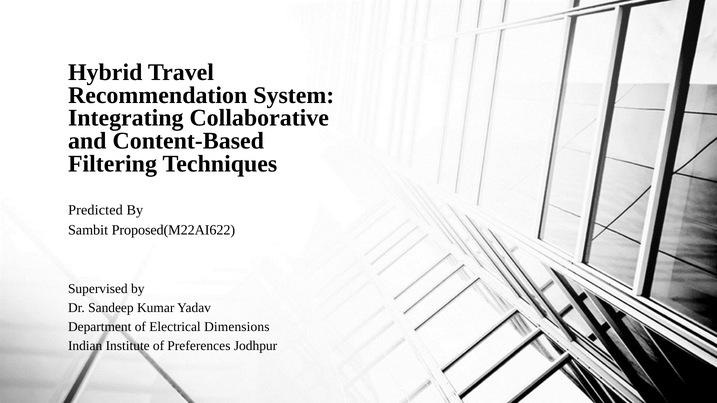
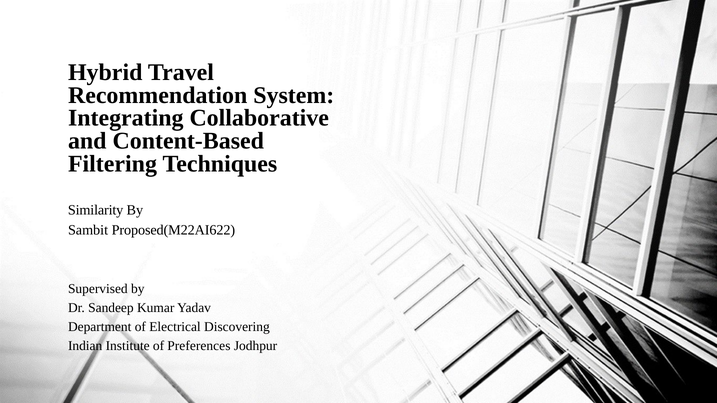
Predicted: Predicted -> Similarity (96, 210)
Dimensions: Dimensions -> Discovering (237, 327)
